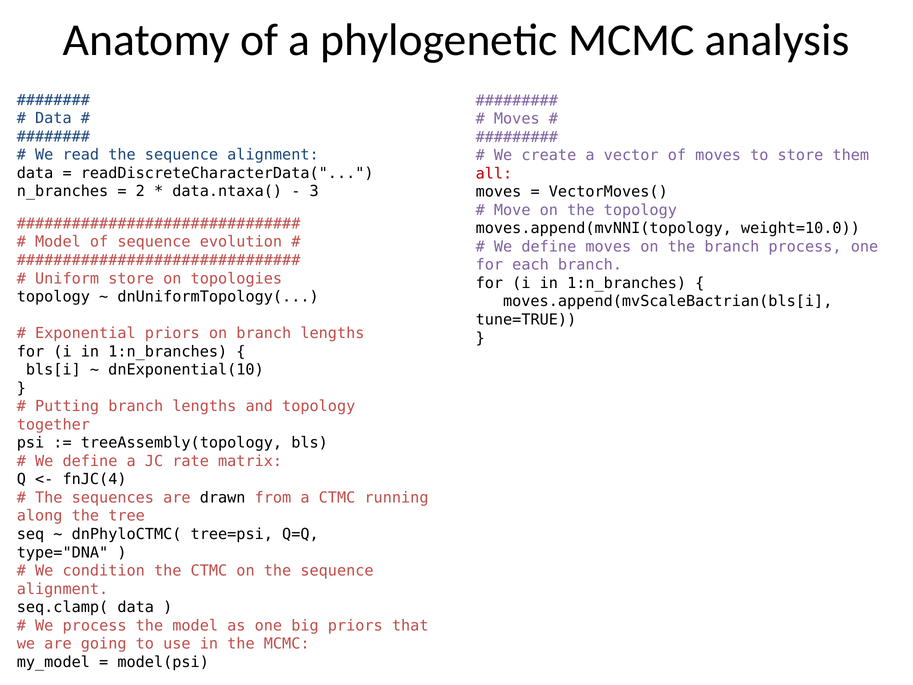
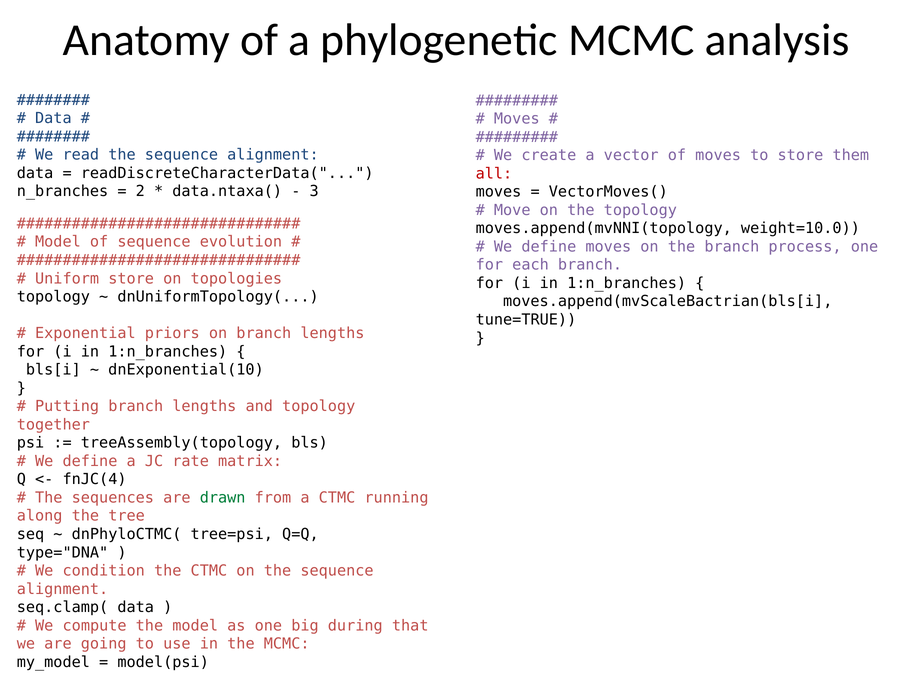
drawn colour: black -> green (223, 498)
We process: process -> compute (95, 625)
big priors: priors -> during (355, 625)
